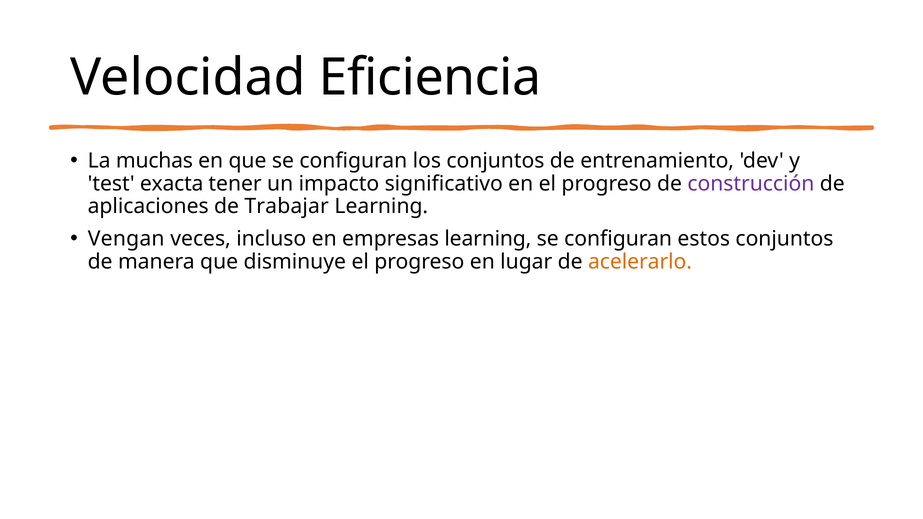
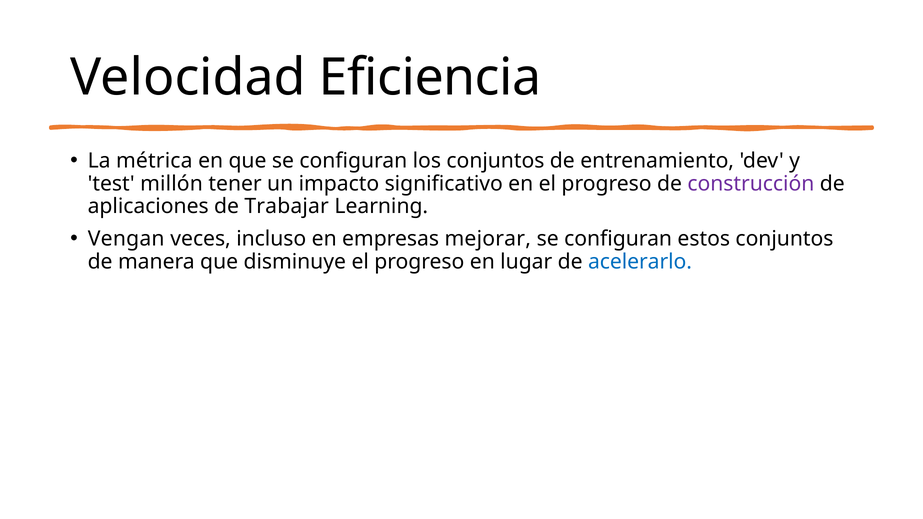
muchas: muchas -> métrica (154, 161)
exacta: exacta -> millón (172, 184)
empresas learning: learning -> mejorar (488, 239)
acelerarlo colour: orange -> blue (640, 262)
